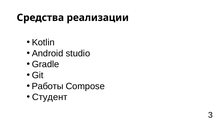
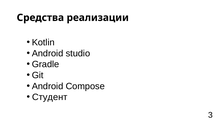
Работы: Работы -> Android (48, 86)
